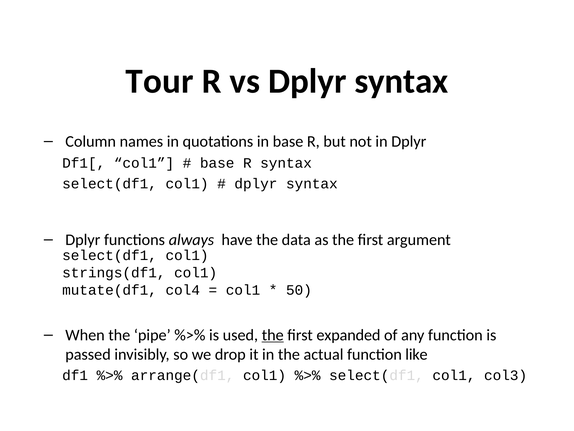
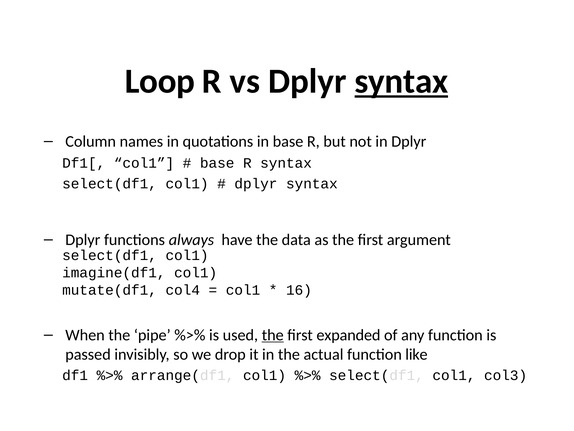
Tour: Tour -> Loop (160, 81)
syntax underline: none -> present (401, 81)
strings(df1: strings(df1 -> imagine(df1 (114, 272)
50: 50 -> 16 (299, 290)
